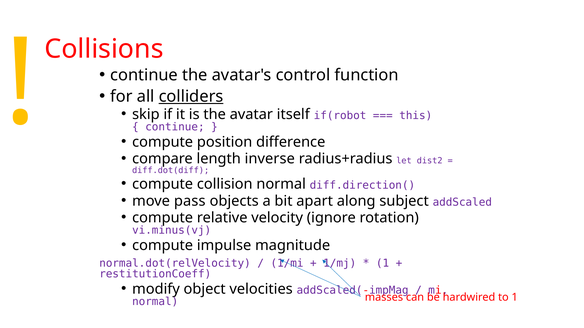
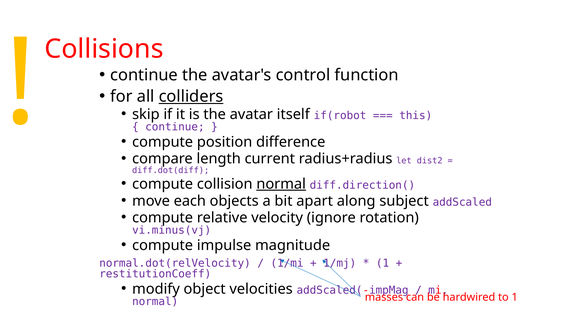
inverse: inverse -> current (270, 159)
normal underline: none -> present (281, 184)
pass: pass -> each (190, 201)
